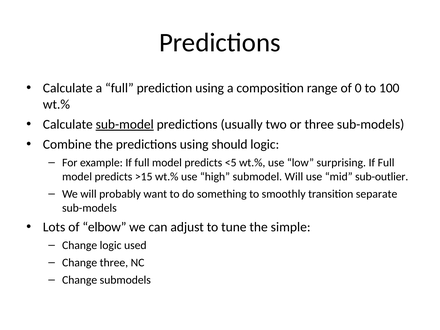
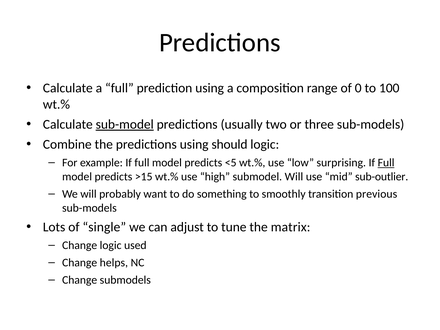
Full underline: none -> present (386, 163)
separate: separate -> previous (377, 194)
elbow: elbow -> single (104, 227)
simple: simple -> matrix (291, 227)
Change three: three -> helps (114, 263)
